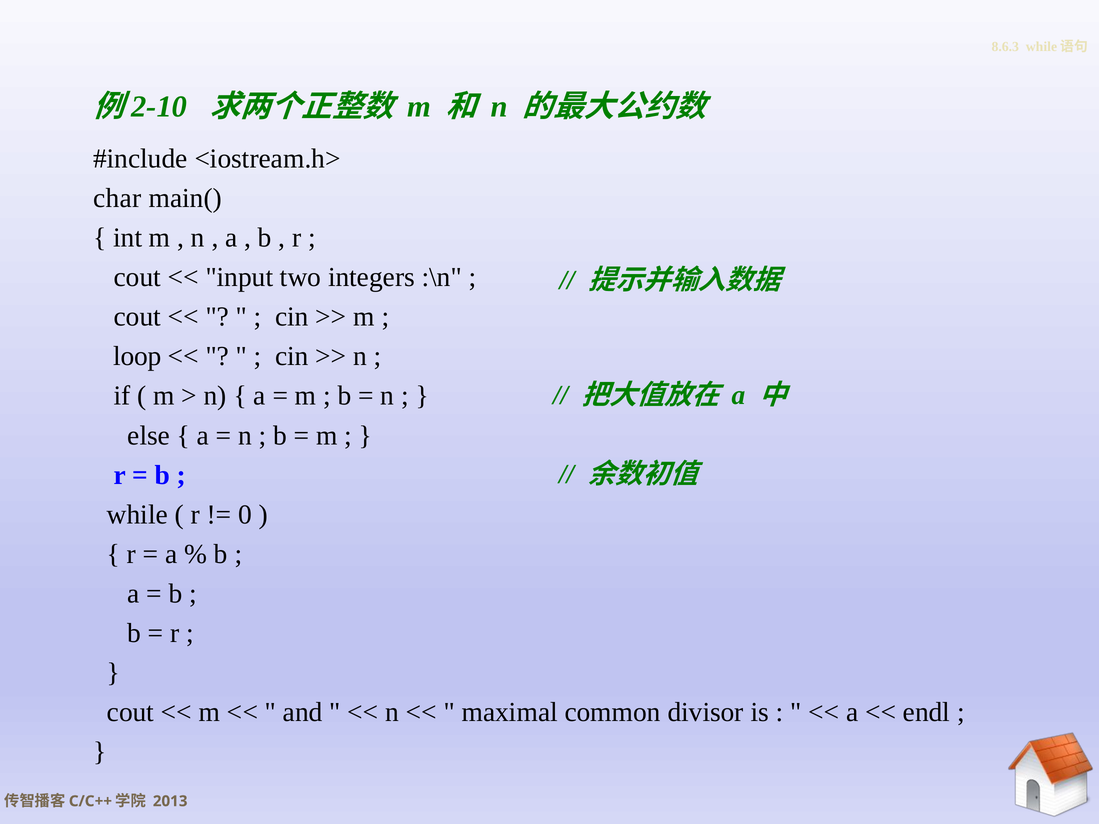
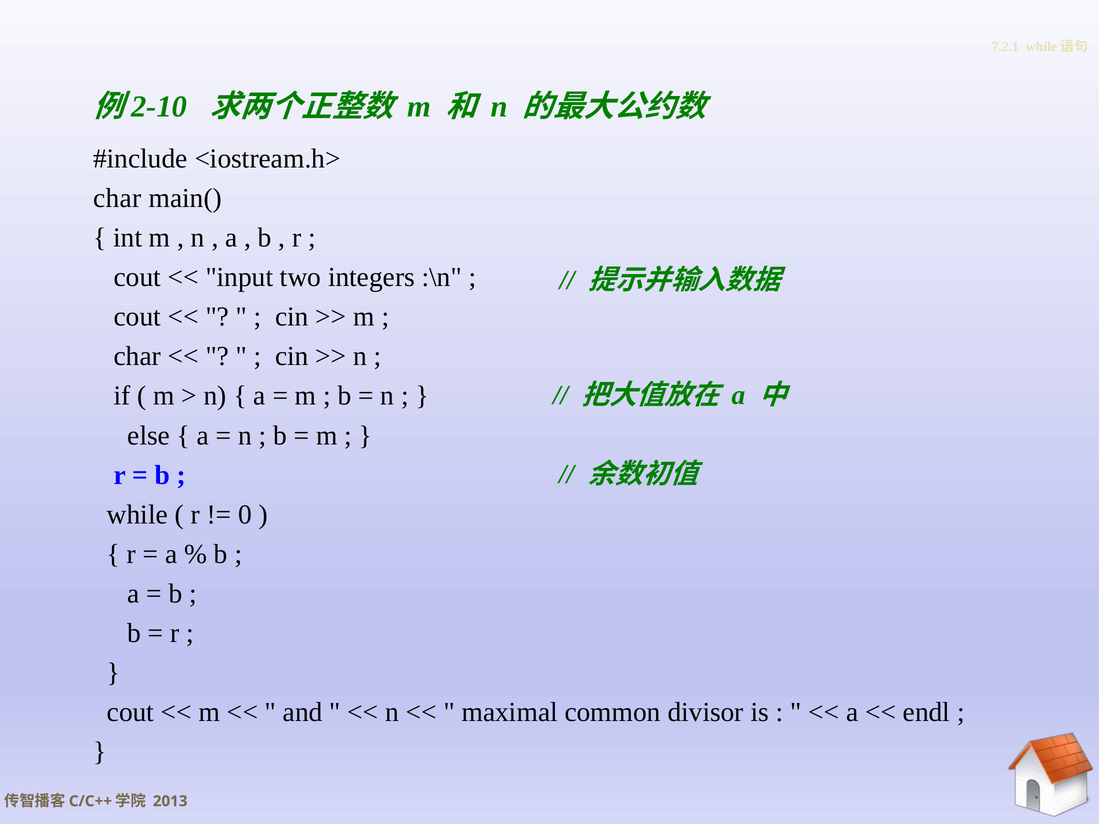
8.6.3: 8.6.3 -> 7.2.1 (1005, 47)
loop: loop -> char (137, 357)
